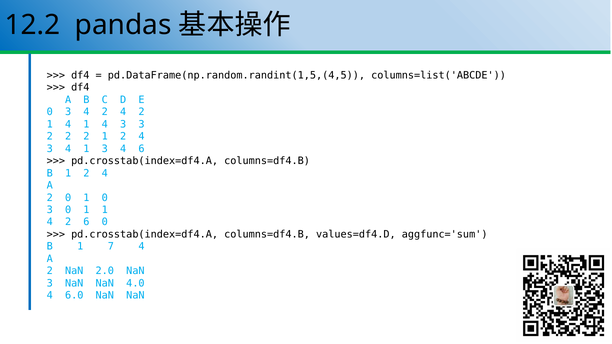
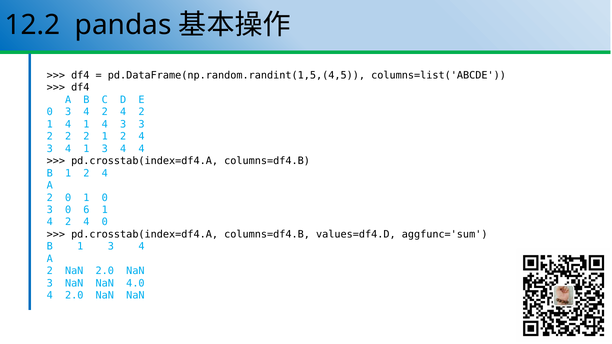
4 6: 6 -> 4 (142, 149)
3 0 1: 1 -> 6 (86, 210)
6: 6 -> 4 (86, 222)
B 1 7: 7 -> 3 (111, 247)
4 6.0: 6.0 -> 2.0 (74, 296)
